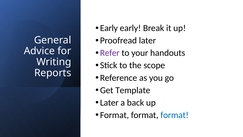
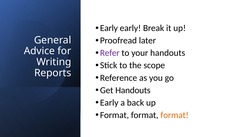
Get Template: Template -> Handouts (133, 90)
Later: Later -> Early (109, 102)
format colour: blue -> orange (175, 115)
